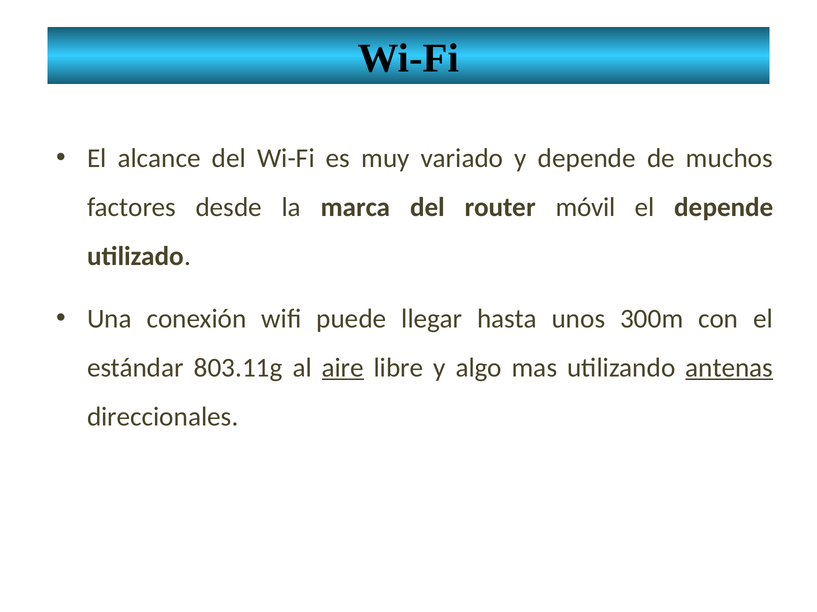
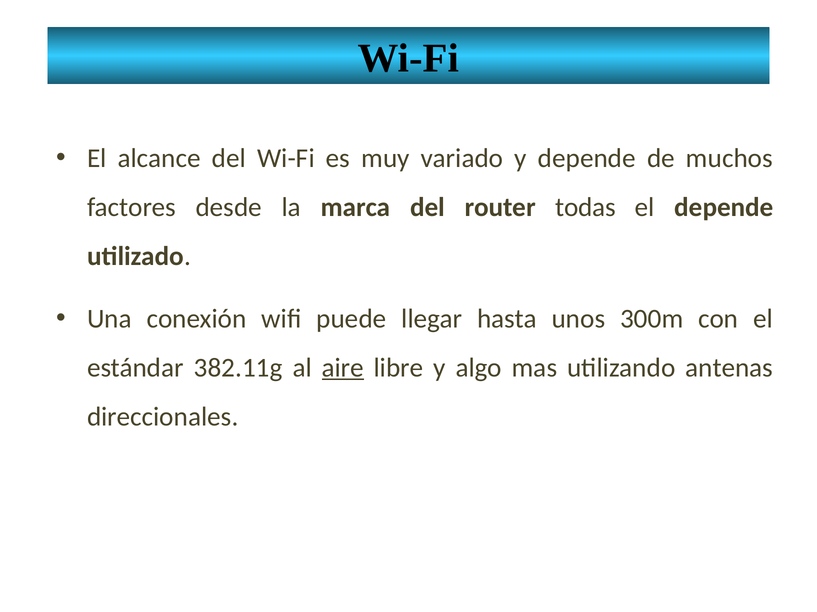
móvil: móvil -> todas (585, 207)
803.11g: 803.11g -> 382.11g (238, 368)
antenas underline: present -> none (729, 368)
